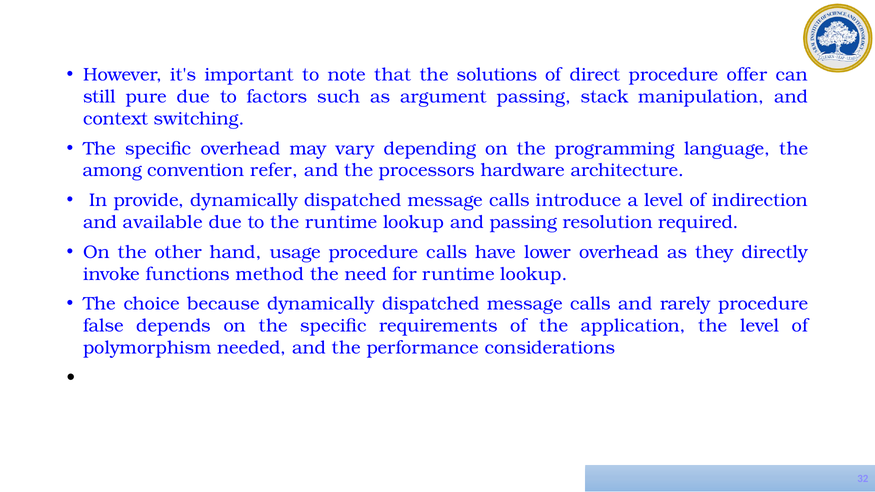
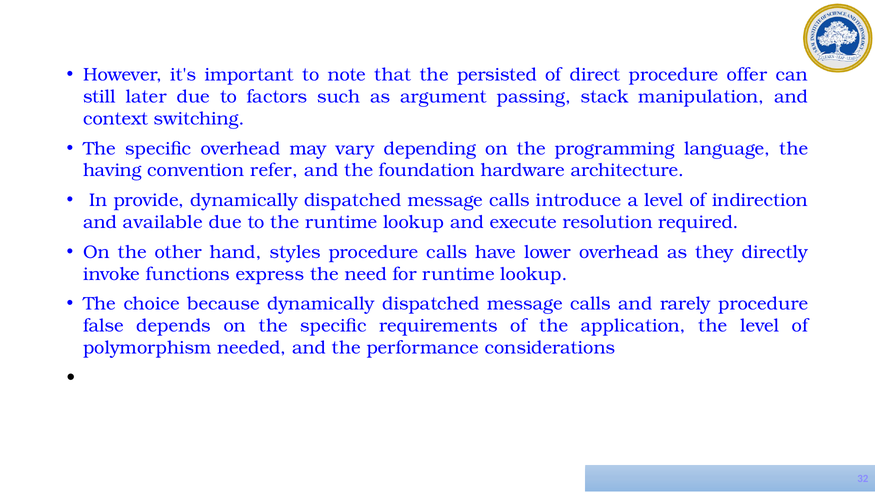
solutions: solutions -> persisted (497, 75)
pure: pure -> later (146, 97)
among: among -> having (112, 170)
processors: processors -> foundation (427, 170)
and passing: passing -> execute (523, 222)
usage: usage -> styles (295, 252)
method: method -> express (270, 274)
